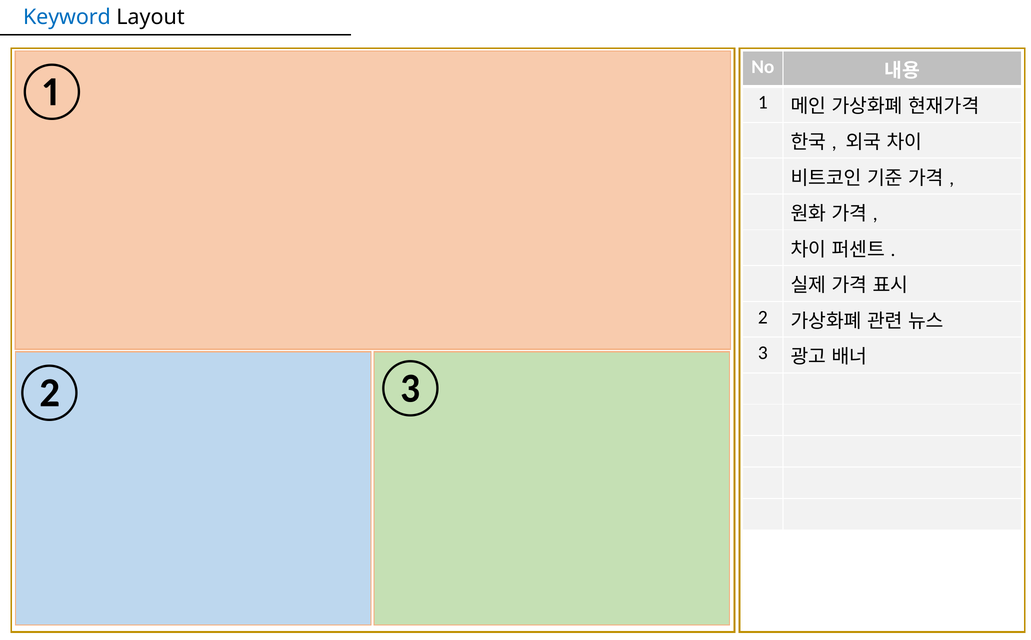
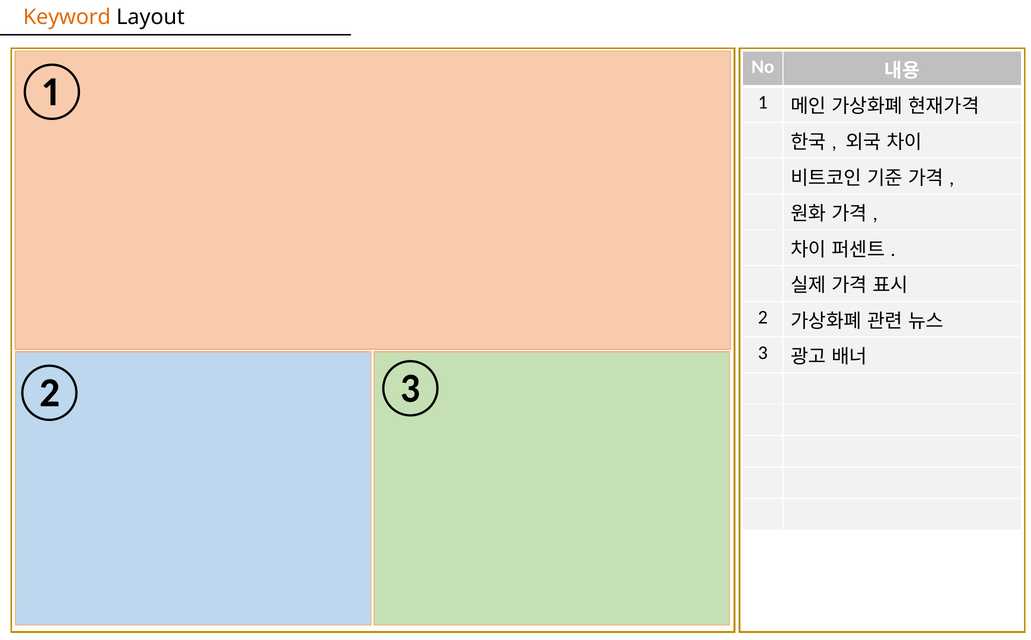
Keyword colour: blue -> orange (67, 17)
